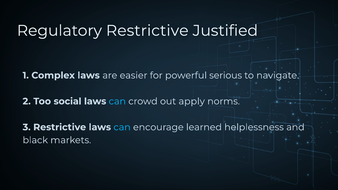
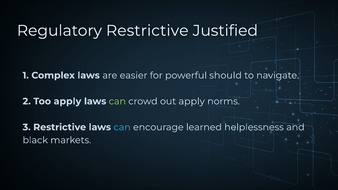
serious: serious -> should (226, 75)
Too social: social -> apply (67, 101)
can colour: light blue -> light green (117, 101)
